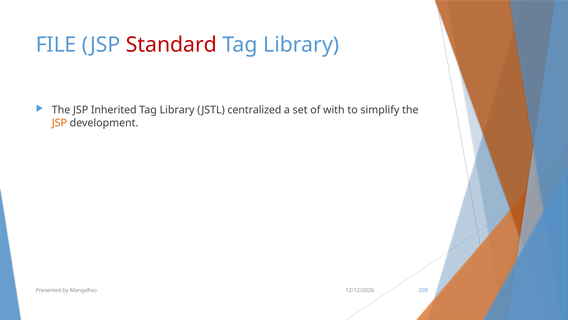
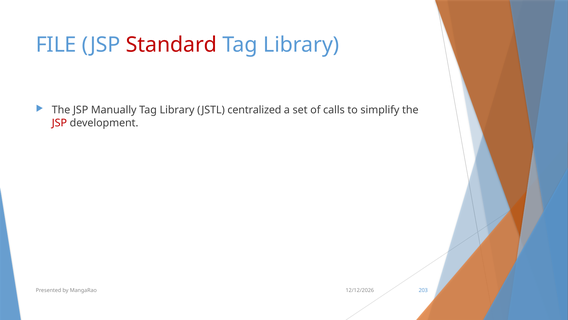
Inherited: Inherited -> Manually (114, 110)
with: with -> calls (334, 110)
JSP colour: orange -> red (59, 123)
